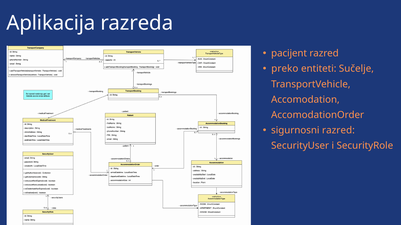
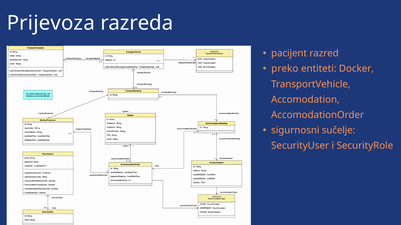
Aplikacija: Aplikacija -> Prijevoza (51, 23)
Sučelje: Sučelje -> Docker (356, 69)
sigurnosni razred: razred -> sučelje (339, 131)
